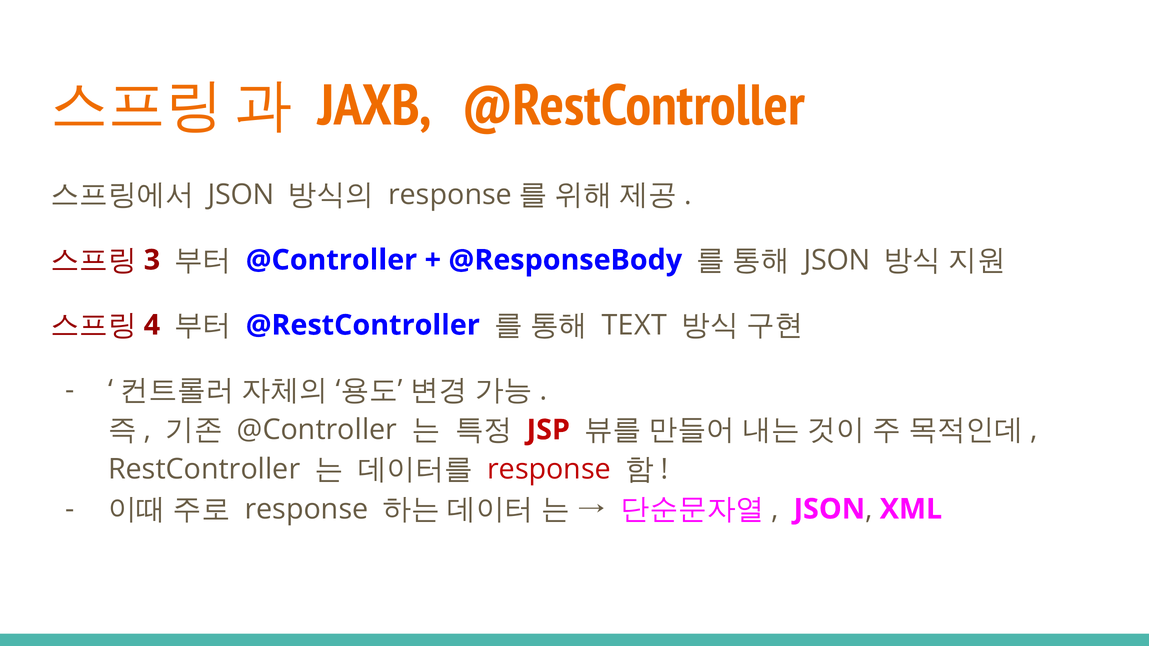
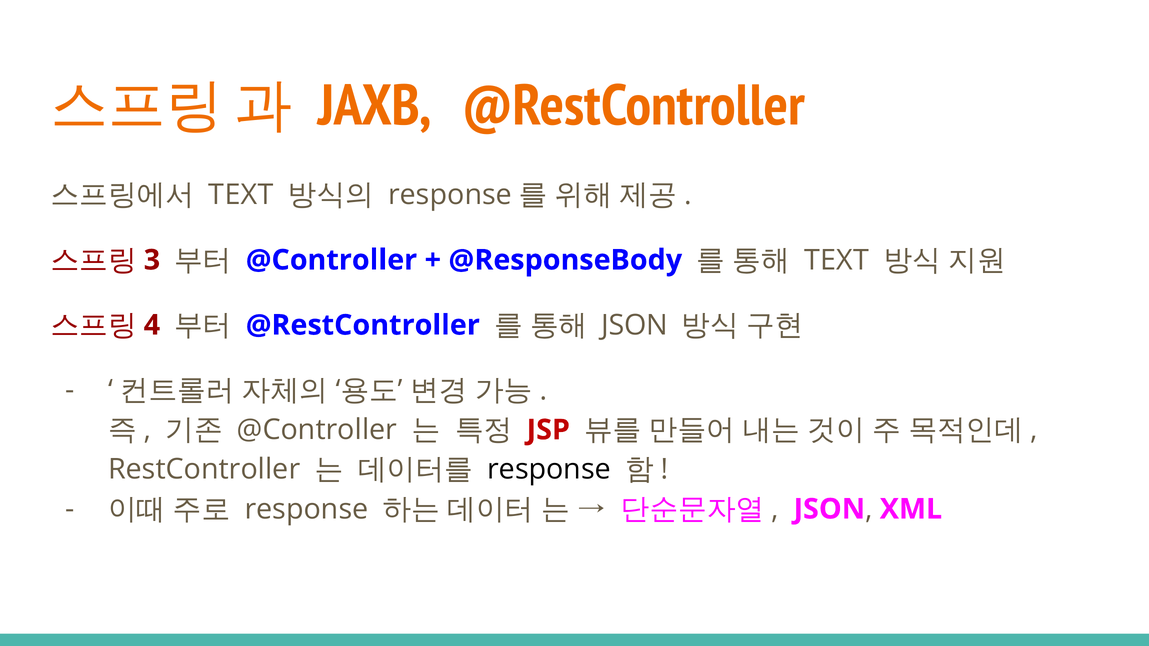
JSON: JSON -> TEXT (241, 195)
JSON: JSON -> TEXT (837, 260)
TEXT: TEXT -> JSON (635, 325)
response colour: red -> black (549, 470)
